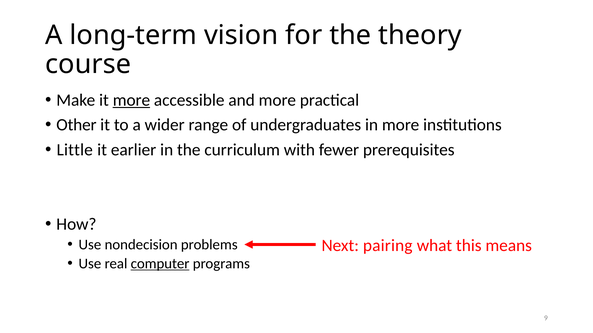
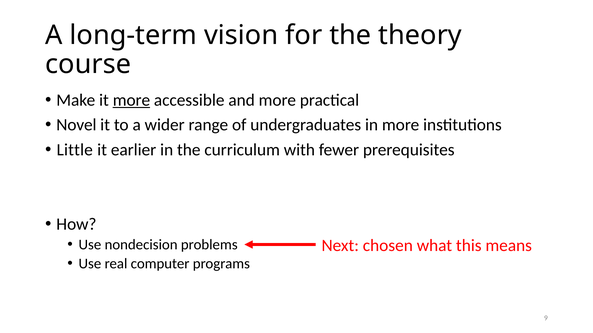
Other: Other -> Novel (76, 125)
pairing: pairing -> chosen (388, 246)
computer underline: present -> none (160, 264)
